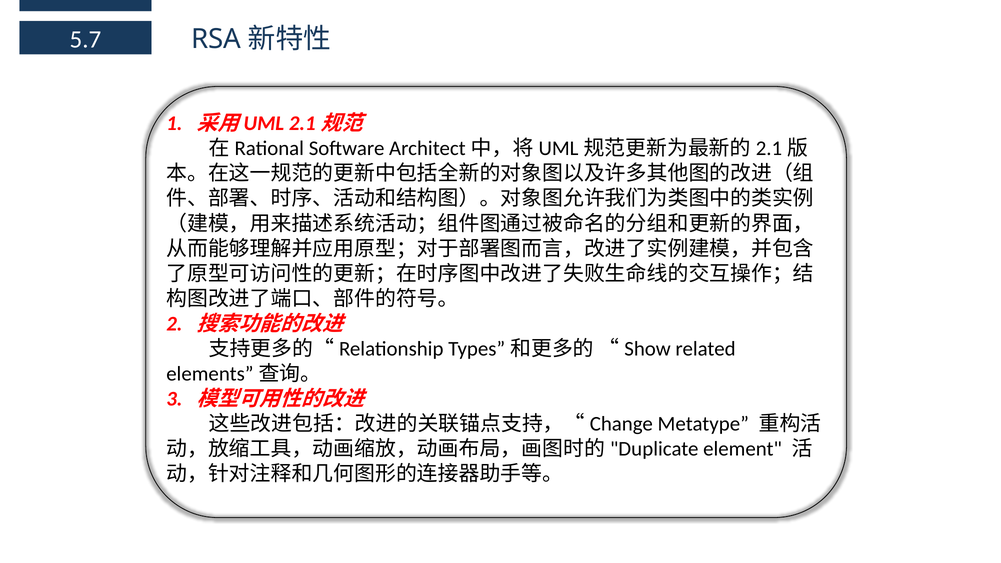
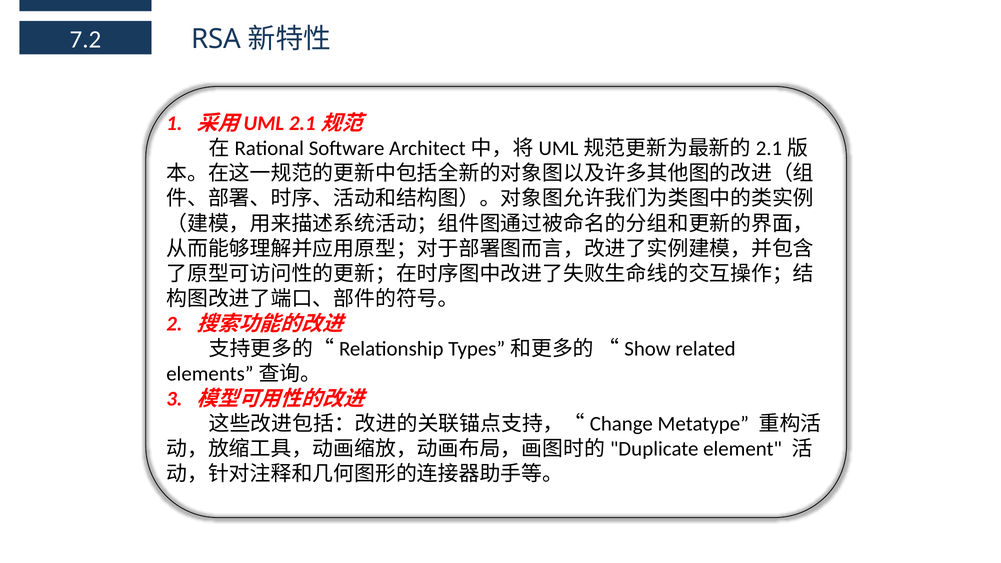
5.7: 5.7 -> 7.2 (85, 39)
